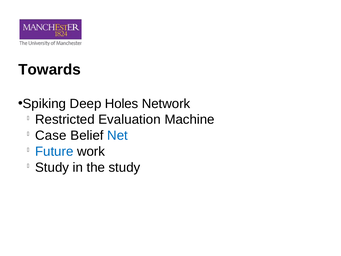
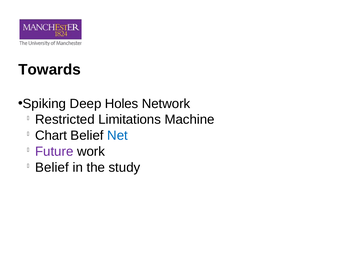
Evaluation: Evaluation -> Limitations (130, 119)
Case: Case -> Chart (51, 135)
Future colour: blue -> purple (54, 151)
Study: Study -> Belief (52, 167)
